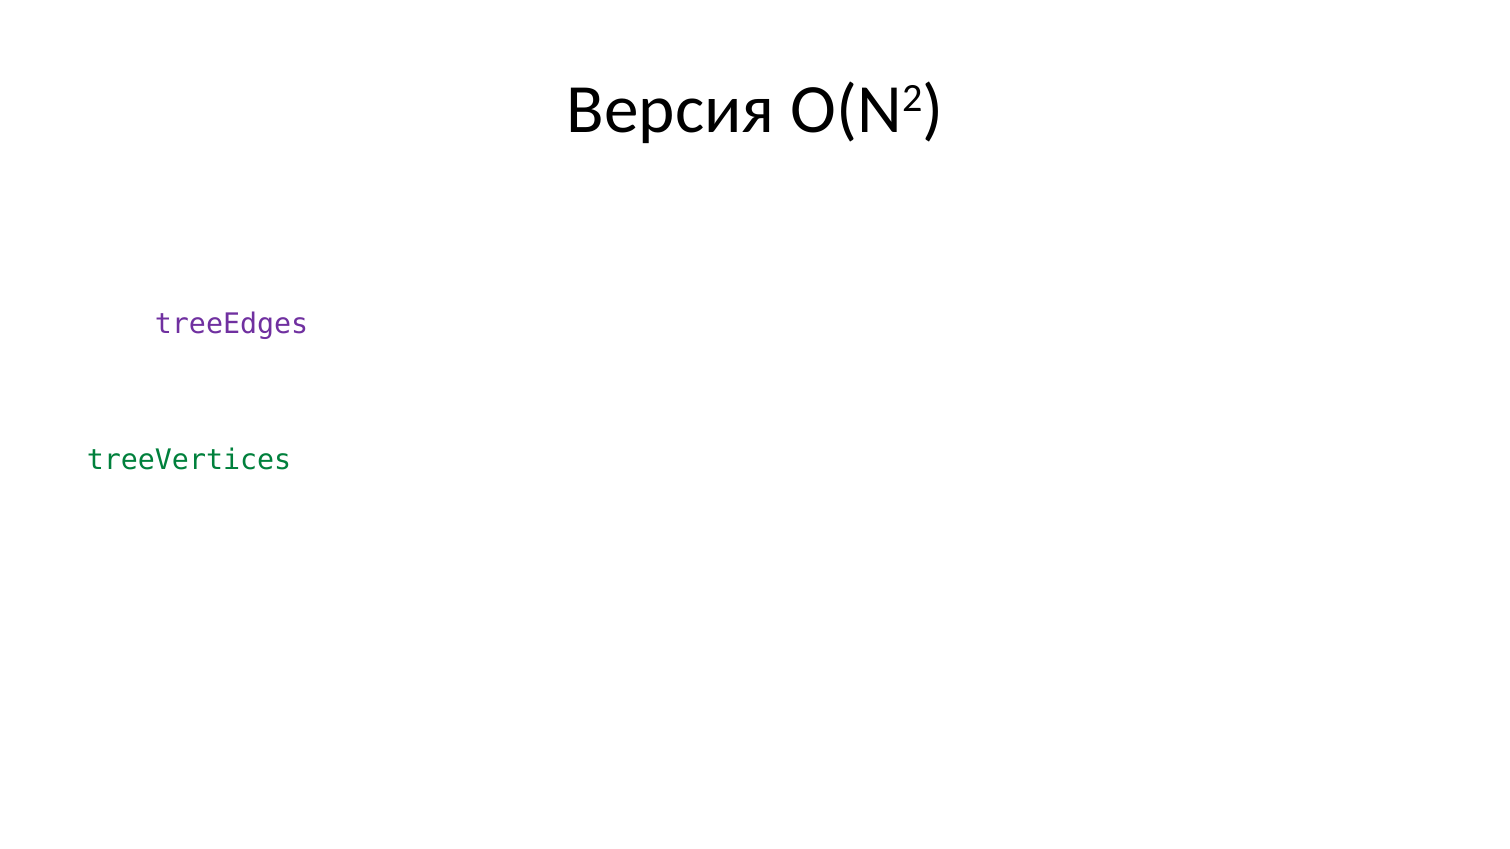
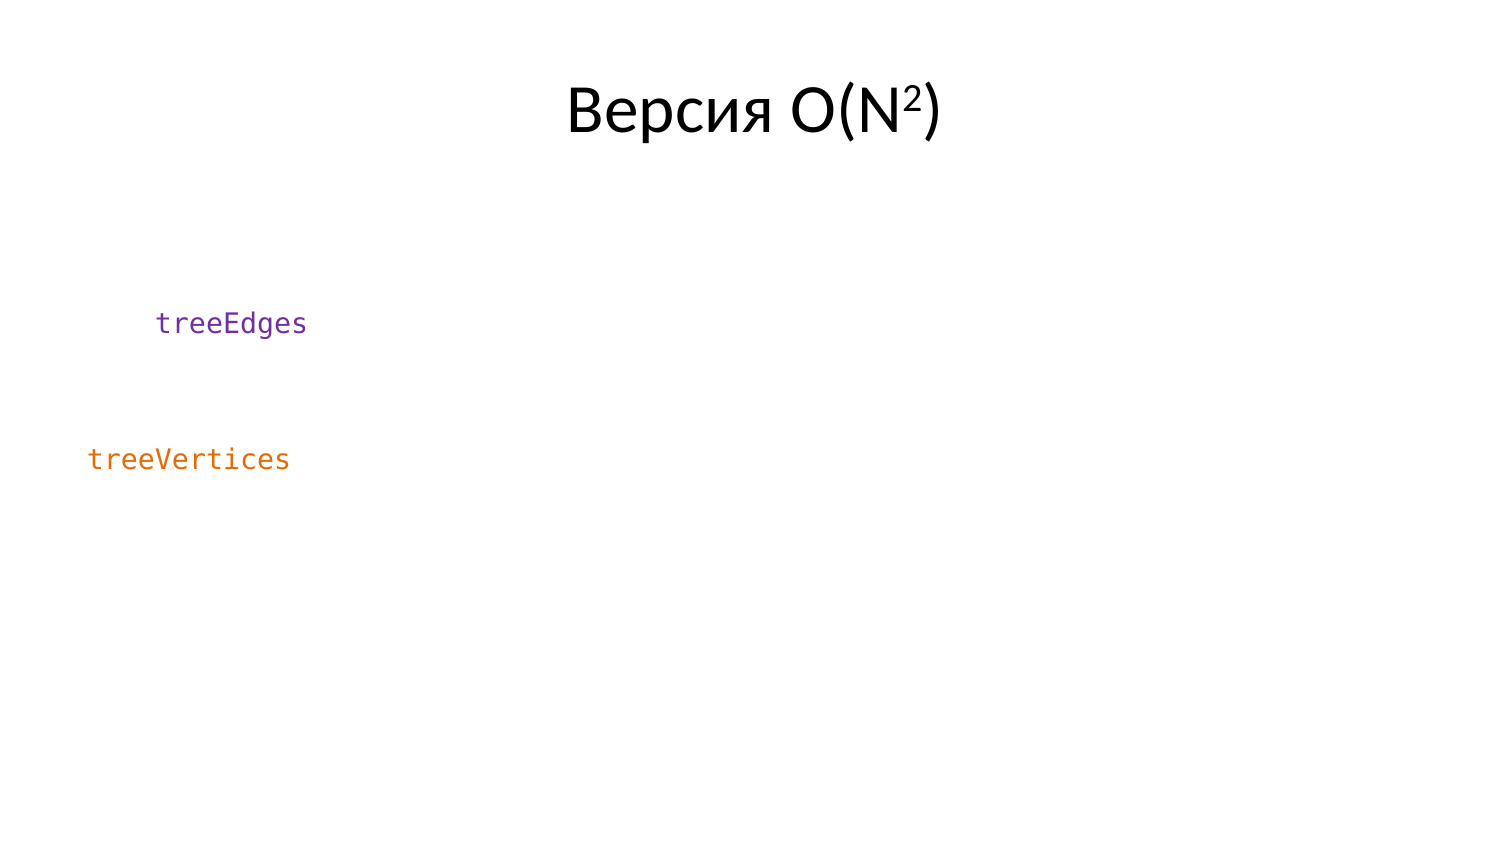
treeVertices colour: green -> orange (189, 461)
